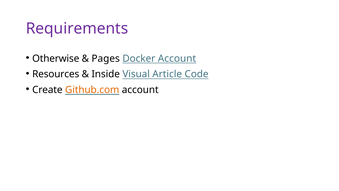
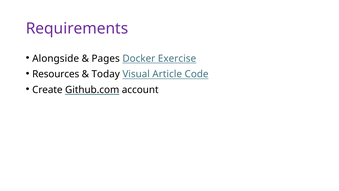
Otherwise: Otherwise -> Alongside (56, 58)
Docker Account: Account -> Exercise (177, 58)
Inside: Inside -> Today (106, 74)
Github.com colour: orange -> black (92, 90)
